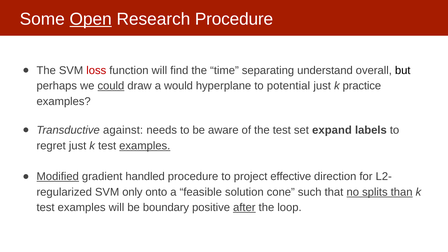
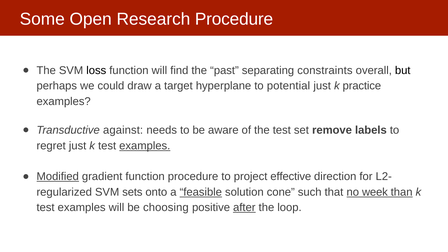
Open underline: present -> none (91, 19)
loss colour: red -> black (96, 70)
time: time -> past (224, 70)
understand: understand -> constraints (325, 70)
could underline: present -> none (111, 86)
would: would -> target (178, 86)
expand: expand -> remove (332, 130)
gradient handled: handled -> function (145, 177)
only: only -> sets (132, 192)
feasible underline: none -> present (201, 192)
splits: splits -> week (375, 192)
boundary: boundary -> choosing (166, 208)
